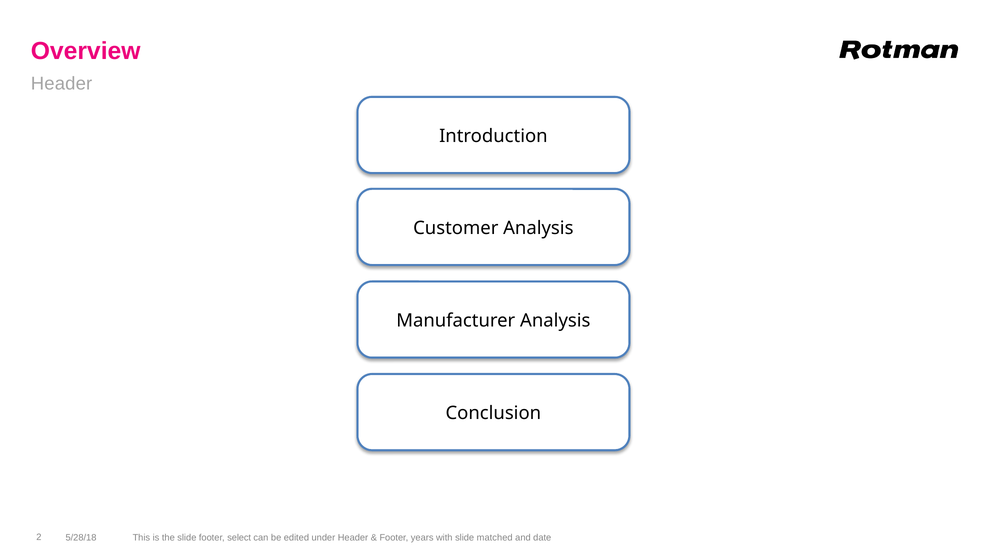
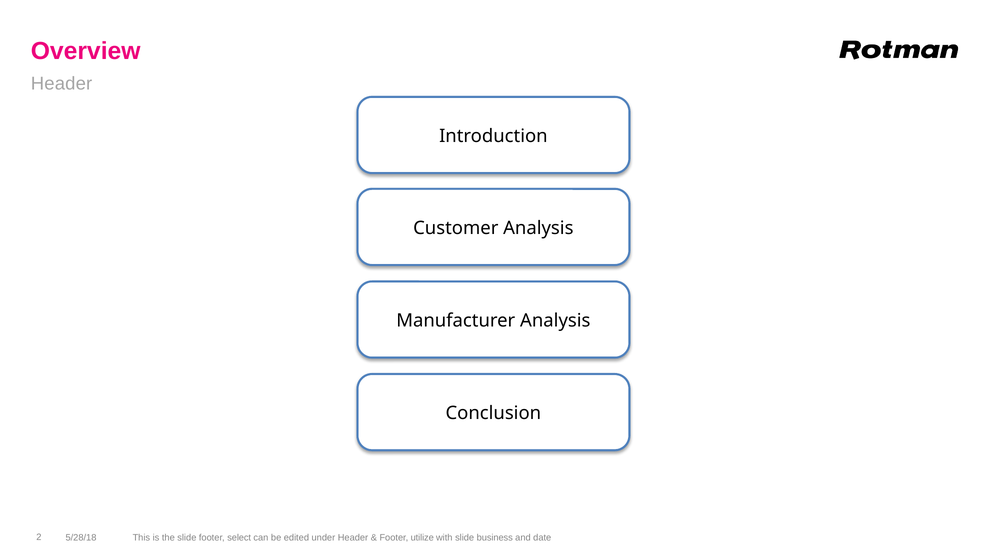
years: years -> utilize (422, 538)
matched: matched -> business (495, 538)
